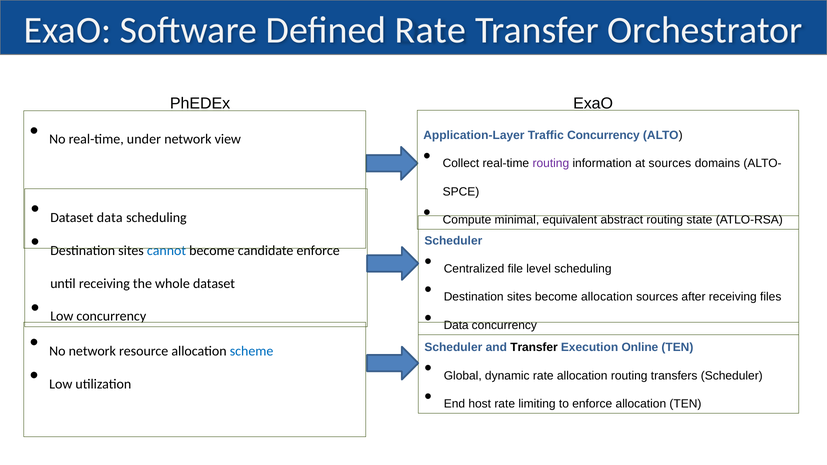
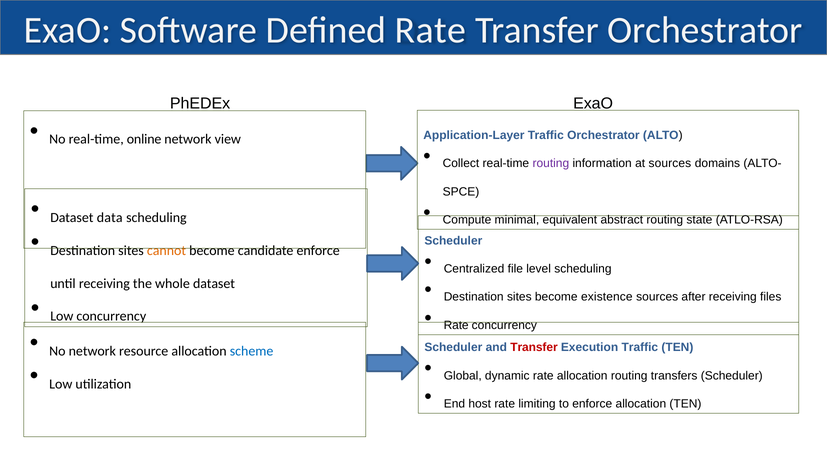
under: under -> online (144, 139)
Traffic Concurrency: Concurrency -> Orchestrator (603, 135)
cannot colour: blue -> orange (166, 251)
become allocation: allocation -> existence (607, 297)
Data: Data -> Rate (456, 325)
Transfer colour: black -> red (534, 348)
Execution Online: Online -> Traffic (640, 348)
